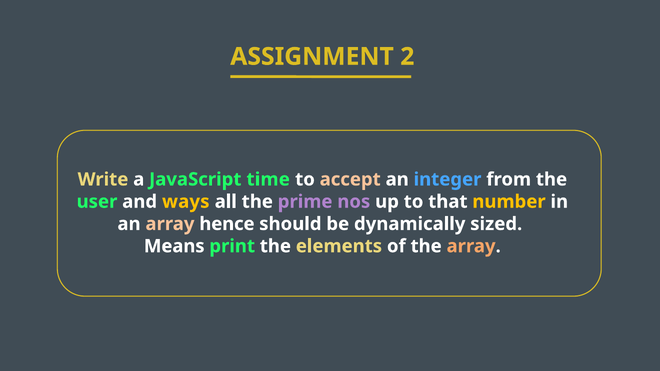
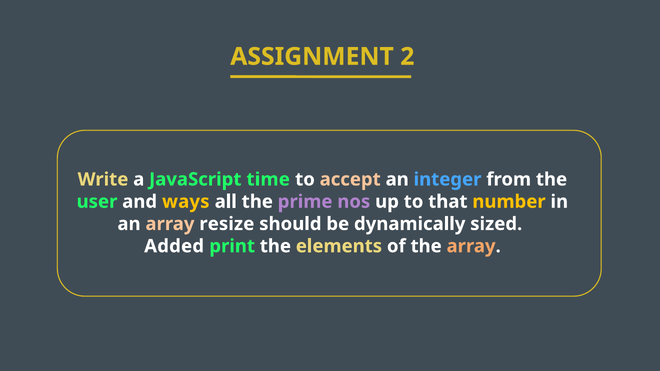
hence: hence -> resize (227, 224)
Means: Means -> Added (174, 246)
